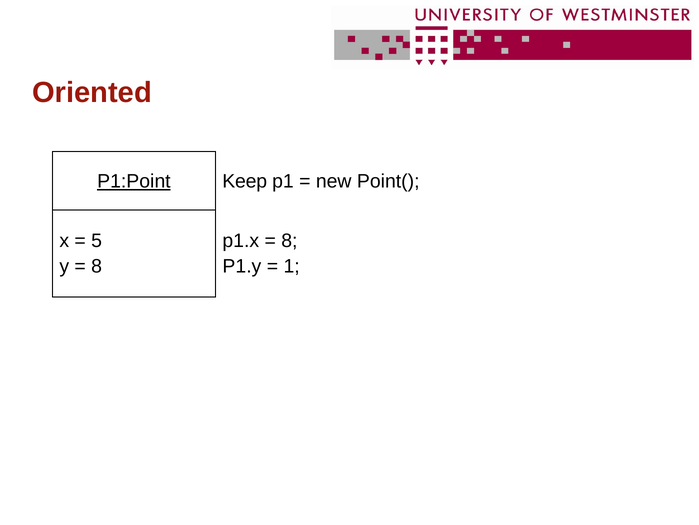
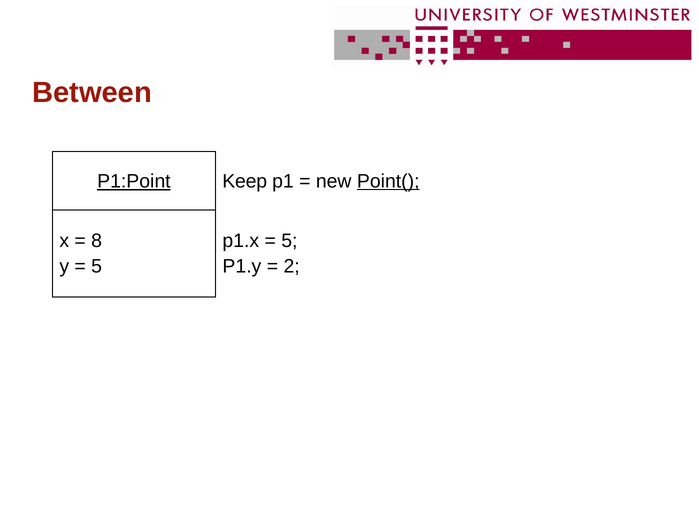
Oriented: Oriented -> Between (92, 92)
Point( underline: none -> present (388, 181)
5: 5 -> 8 (97, 241)
8: 8 -> 5 (289, 241)
8: 8 -> 5 (97, 266)
1: 1 -> 2 (292, 266)
